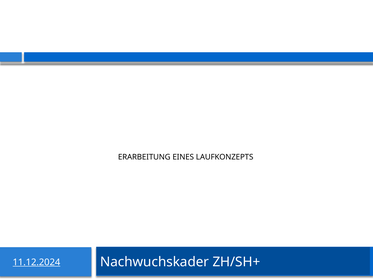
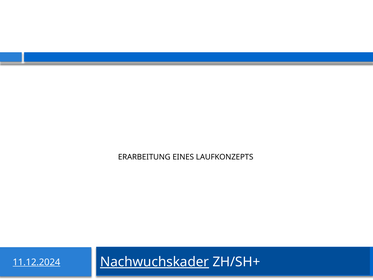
Nachwuchskader underline: none -> present (155, 262)
